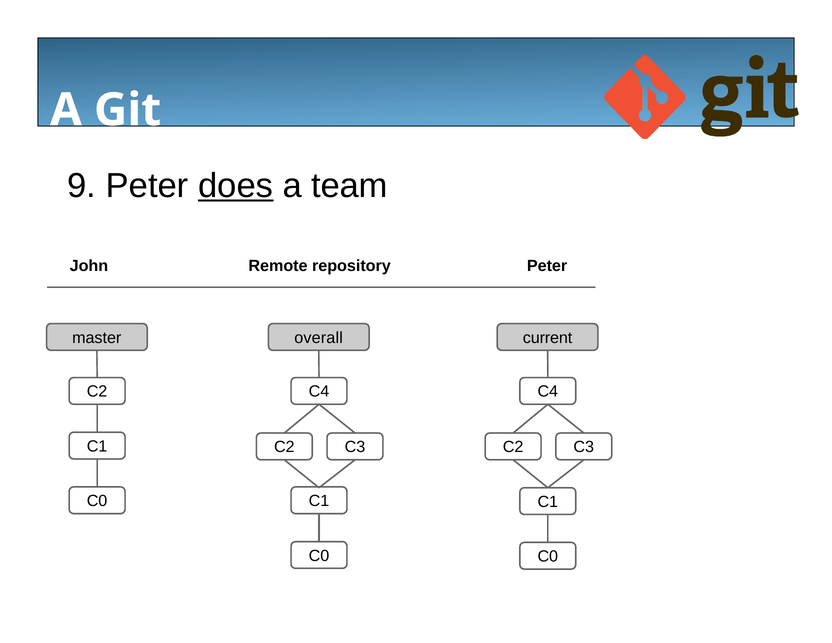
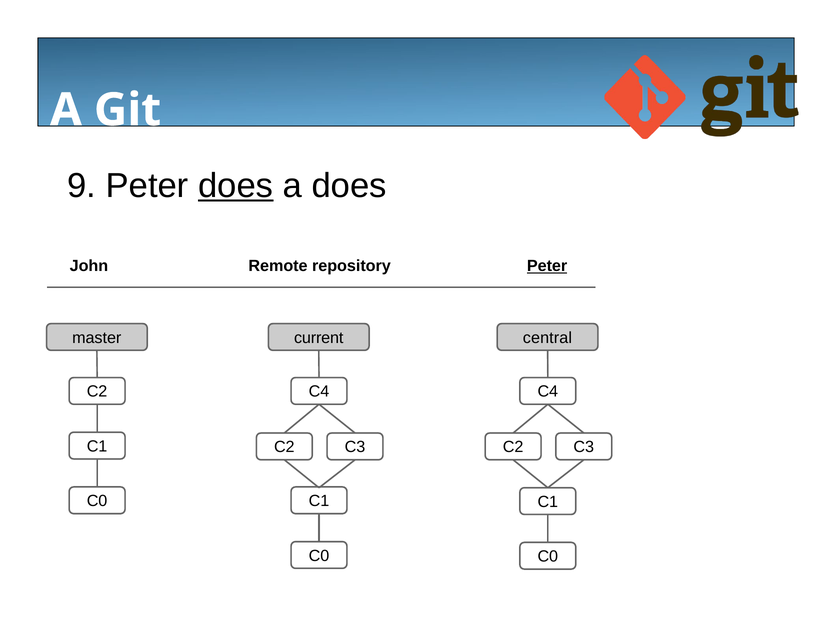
a team: team -> does (349, 186)
Peter underline: none -> present (547, 266)
overall: overall -> current (319, 338)
current: current -> central (547, 338)
